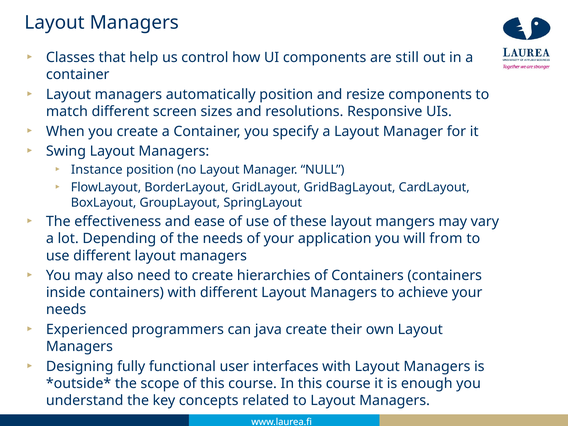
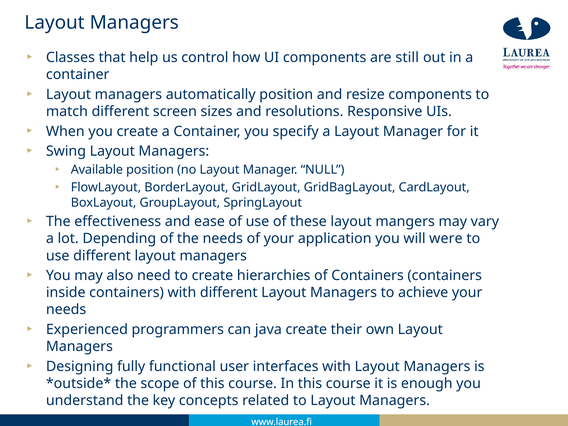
Instance: Instance -> Available (97, 170)
from: from -> were (446, 239)
